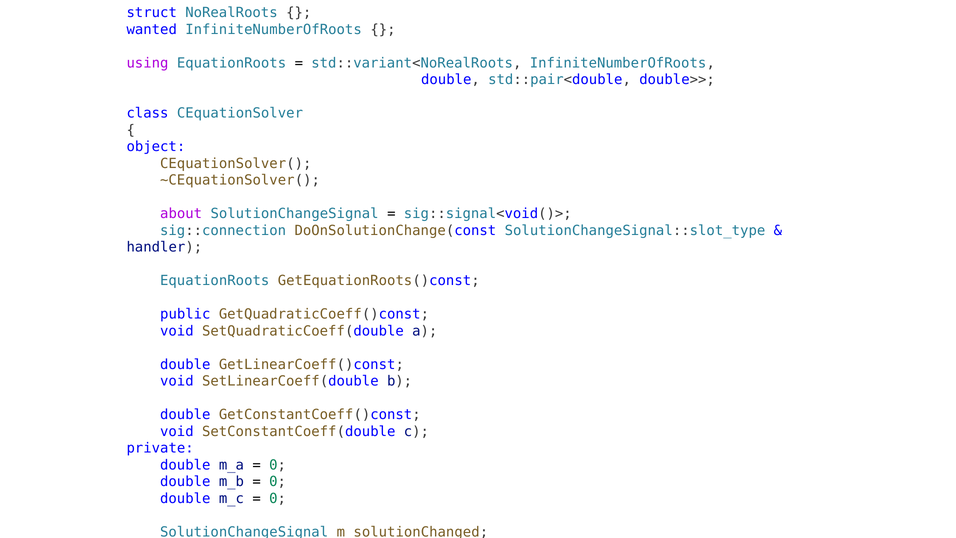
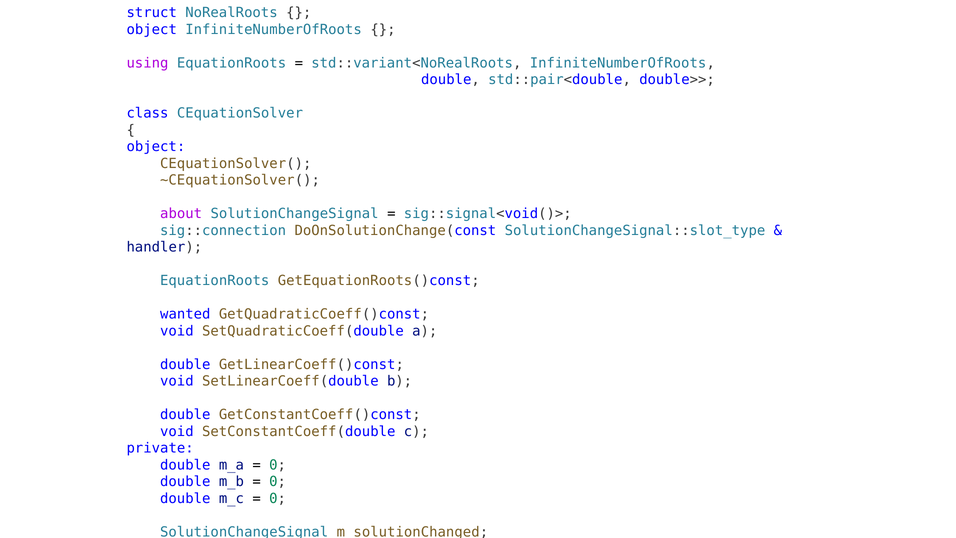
wanted: wanted -> object (152, 30)
public: public -> wanted (185, 314)
